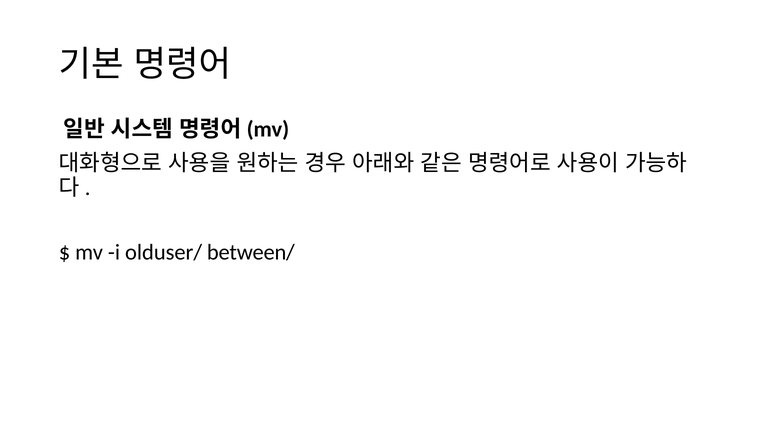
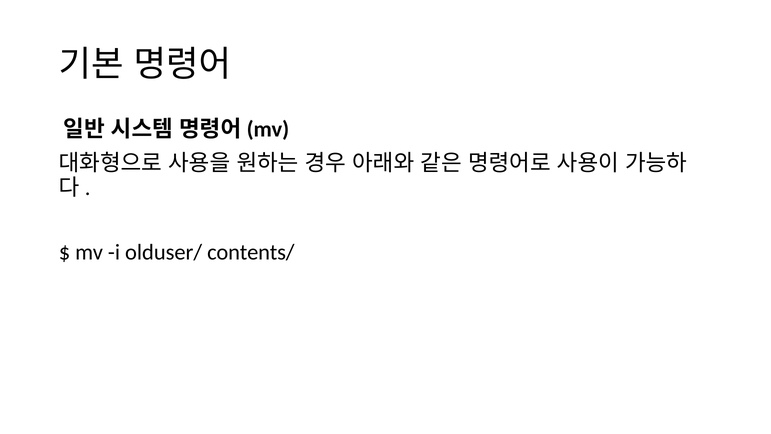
between/: between/ -> contents/ (251, 252)
